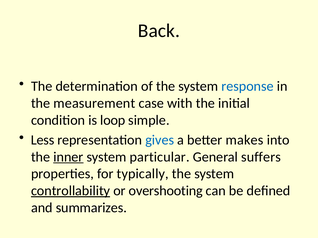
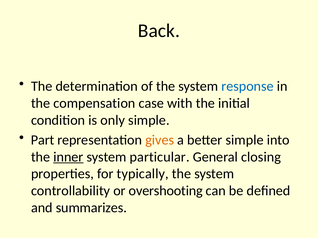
measurement: measurement -> compensation (94, 103)
loop: loop -> only (113, 120)
Less: Less -> Part (43, 140)
gives colour: blue -> orange (160, 140)
better makes: makes -> simple (245, 140)
suffers: suffers -> closing (261, 157)
controllability underline: present -> none (71, 191)
